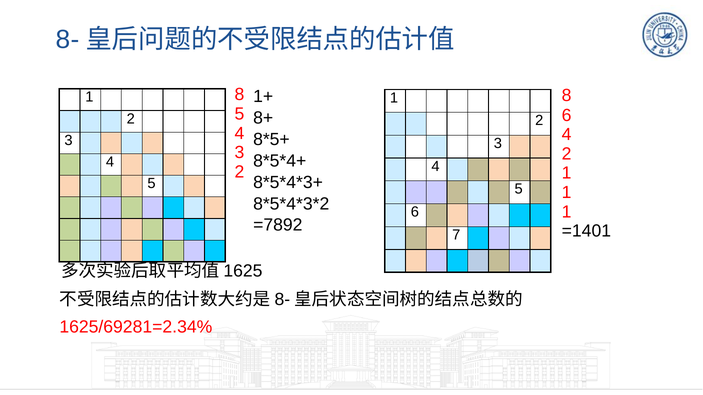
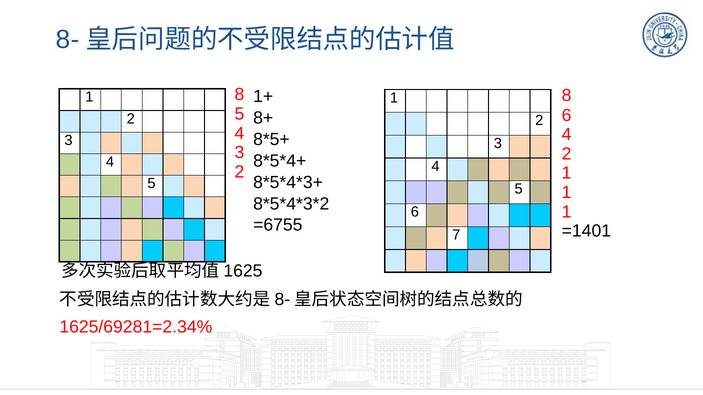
=7892: =7892 -> =6755 (278, 225)
